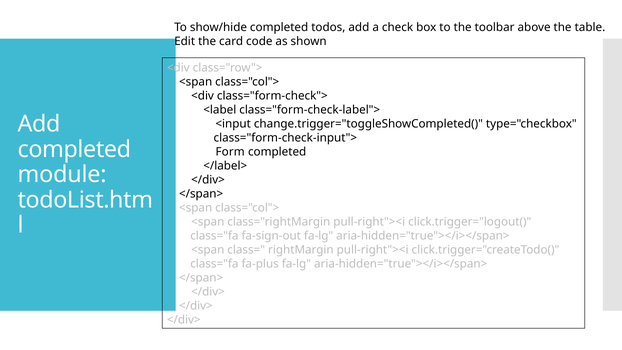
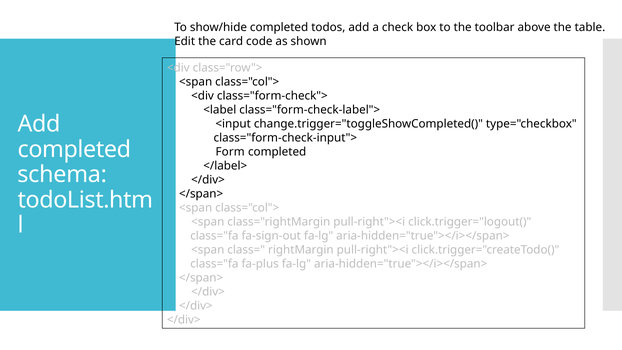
module: module -> schema (62, 175)
